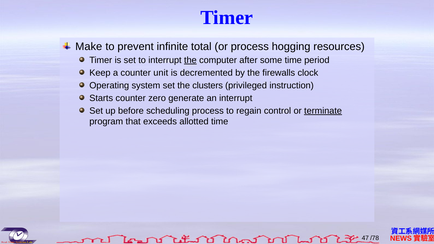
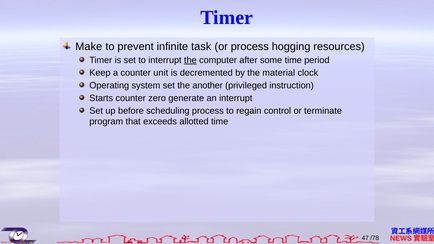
total: total -> task (201, 47)
firewalls: firewalls -> material (279, 73)
clusters: clusters -> another (208, 85)
terminate underline: present -> none (323, 111)
